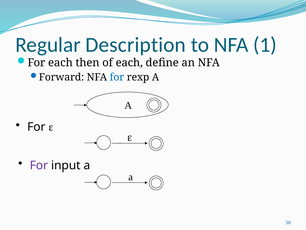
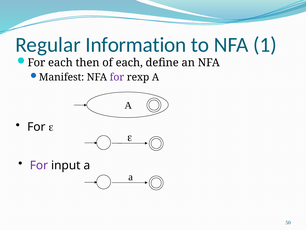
Description: Description -> Information (136, 45)
Forward: Forward -> Manifest (62, 77)
for colour: blue -> purple (117, 77)
